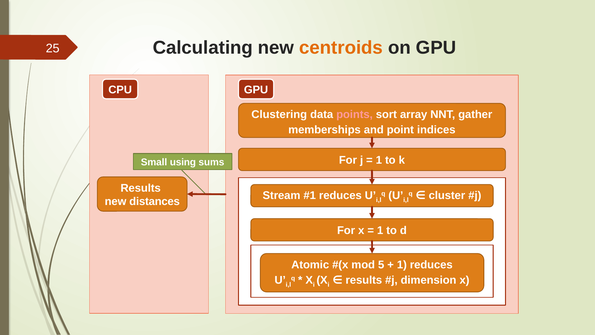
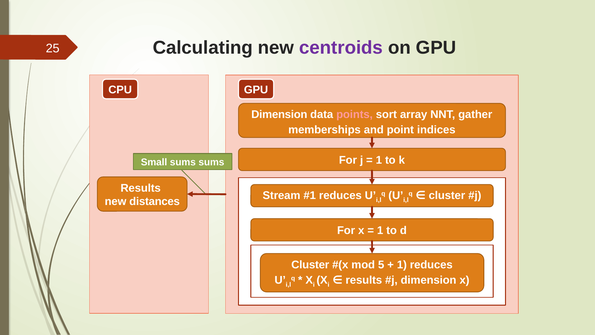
centroids colour: orange -> purple (341, 47)
Clustering: Clustering -> Dimension (279, 114)
Small using: using -> sums (183, 162)
Atomic: Atomic -> Cluster (310, 265)
